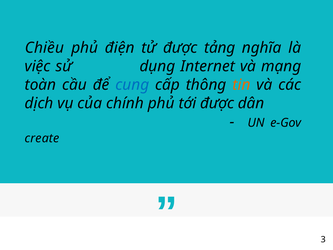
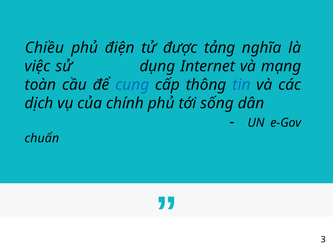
tin colour: orange -> blue (241, 85)
tới được: được -> sống (217, 103)
create: create -> chuẩn (42, 138)
